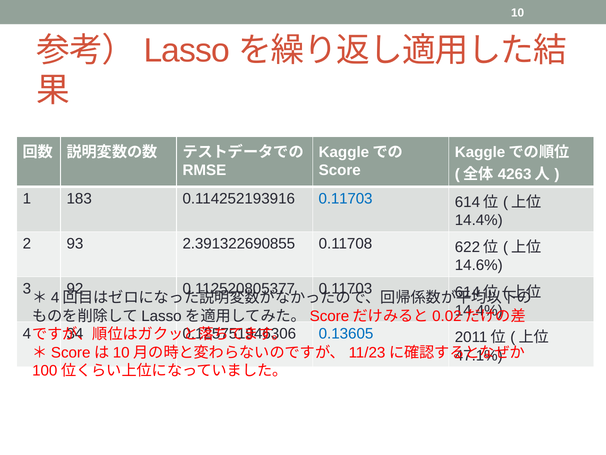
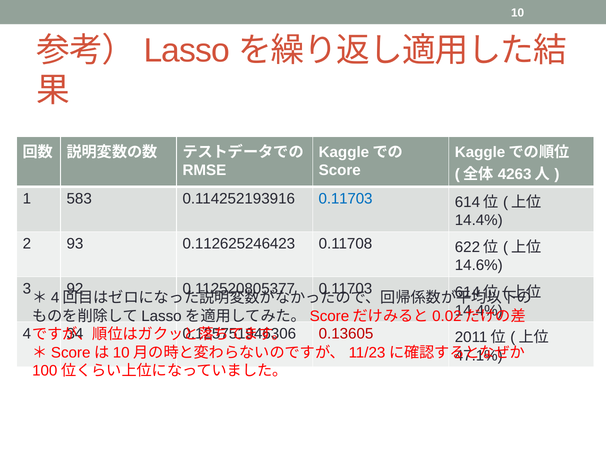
183: 183 -> 583 (79, 198)
2.391322690855: 2.391322690855 -> 0.112625246423 (239, 243)
0.13605 colour: blue -> red (346, 333)
